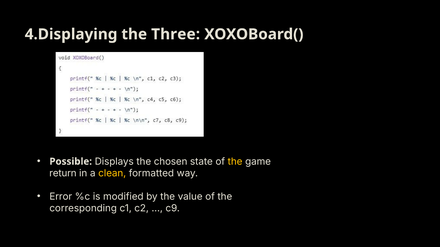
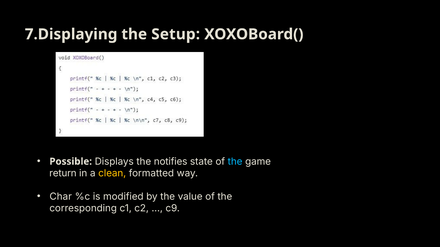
4.Displaying: 4.Displaying -> 7.Displaying (71, 34)
Three: Three -> Setup (176, 34)
chosen: chosen -> notifies (171, 162)
the colour: yellow -> light blue (235, 162)
Error: Error -> Char (61, 197)
